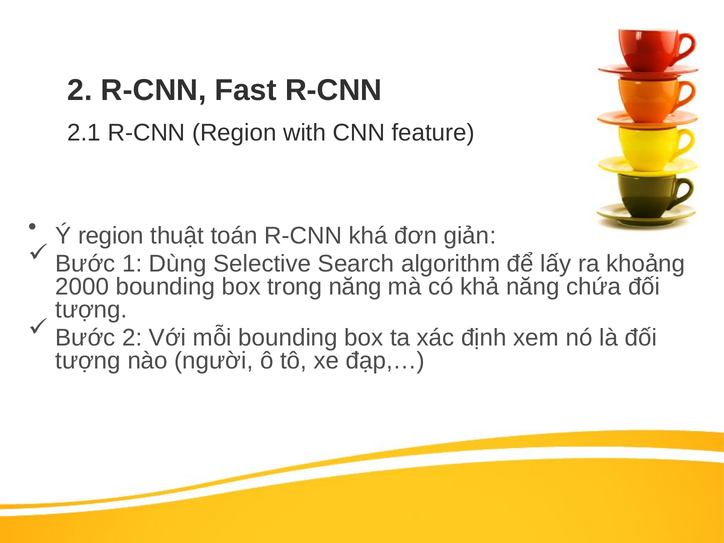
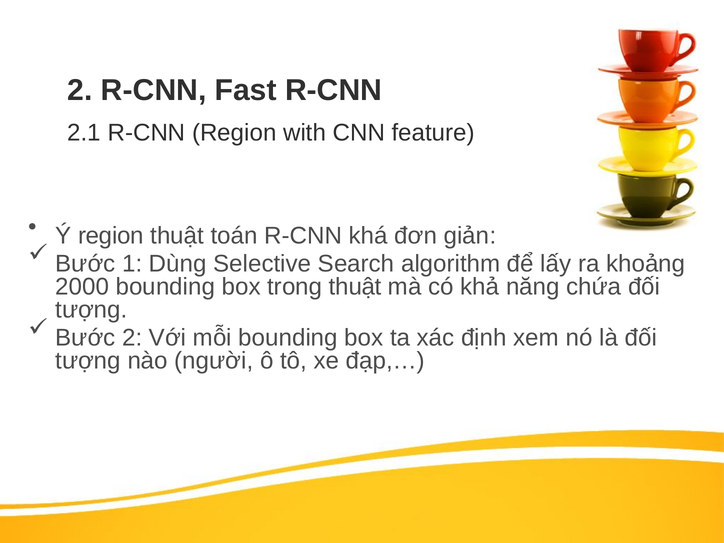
trong năng: năng -> thuật (355, 287)
